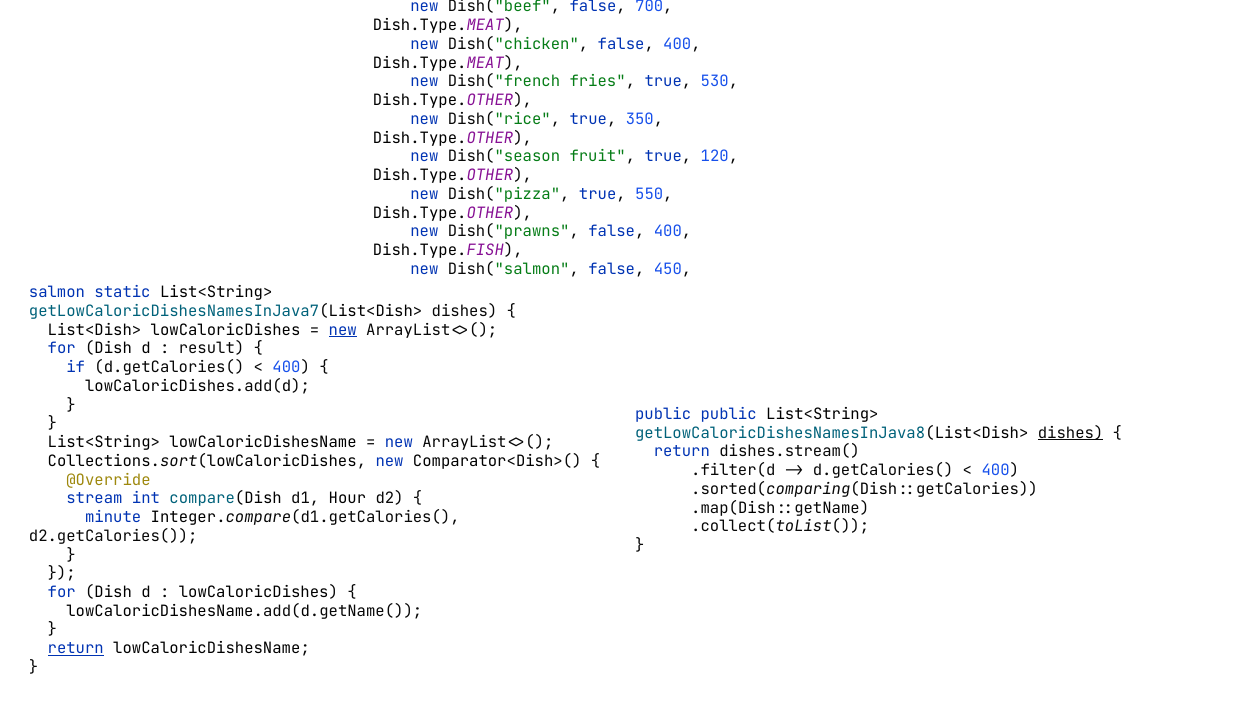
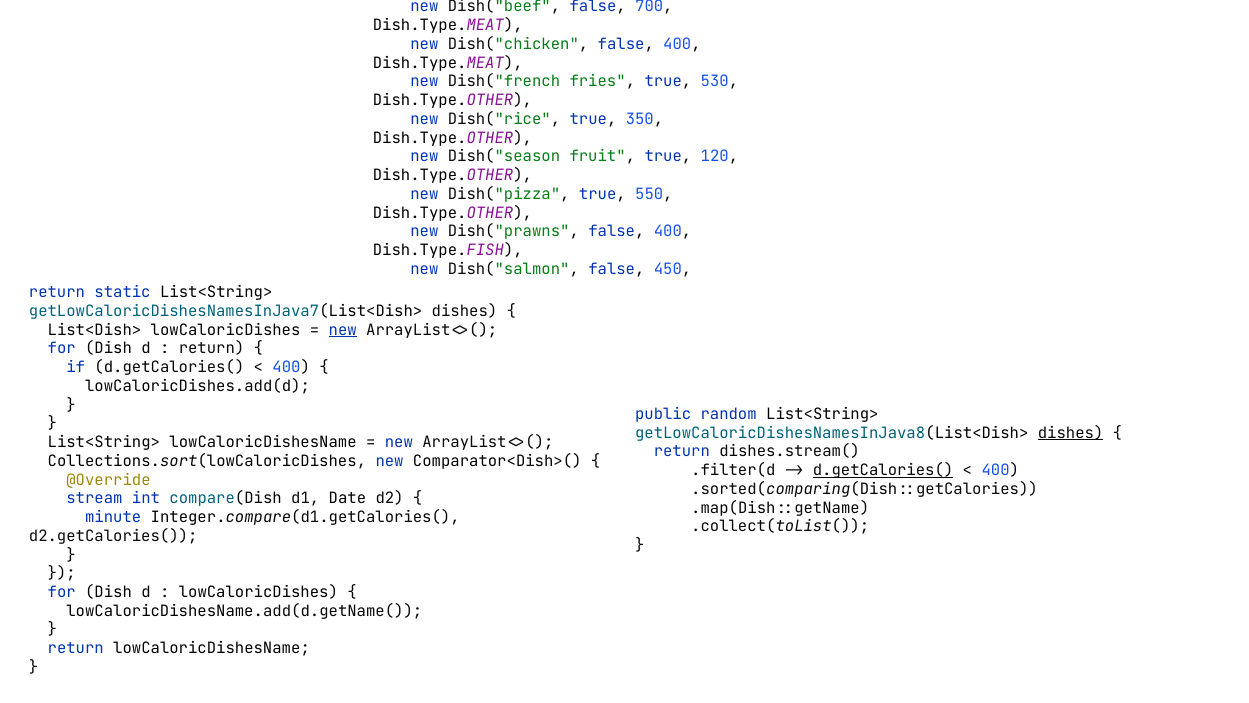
salmon: salmon -> return (57, 292)
result: result -> return (212, 348)
public public: public -> random (729, 414)
d.getCalories( underline: none -> present (883, 470)
Hour: Hour -> Date (347, 498)
return underline: present -> none (76, 648)
